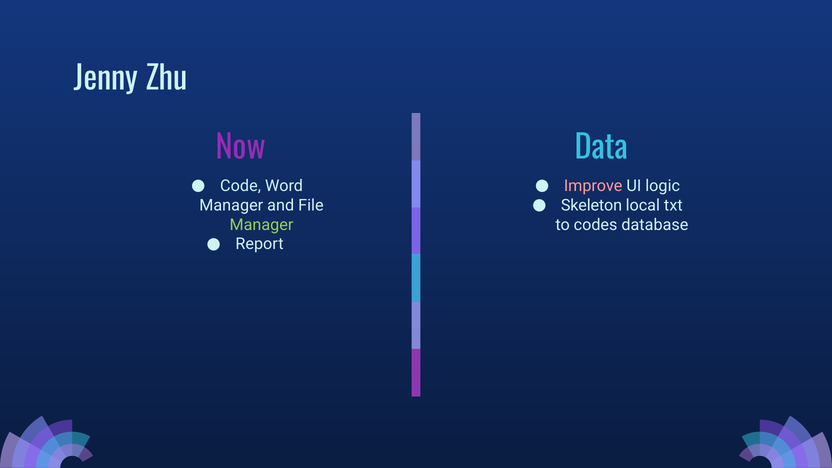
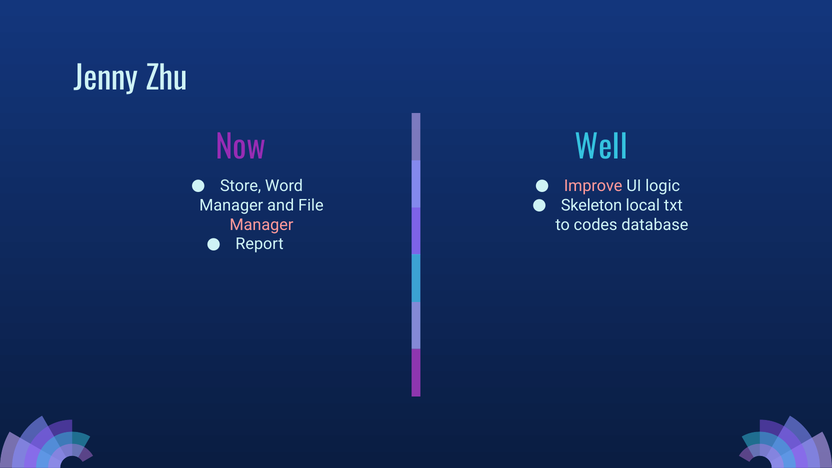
Data: Data -> Well (601, 148)
Code: Code -> Store (241, 186)
Manager colour: light green -> pink (261, 225)
